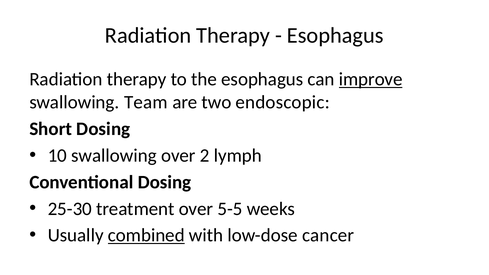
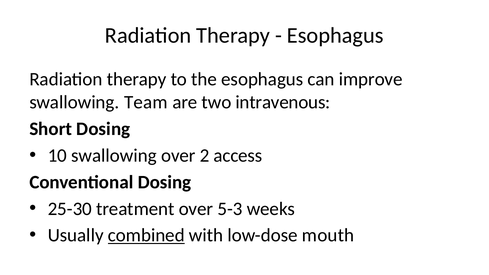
improve underline: present -> none (371, 79)
endoscopic: endoscopic -> intravenous (283, 102)
lymph: lymph -> access (238, 155)
5-5: 5-5 -> 5-3 (230, 209)
cancer: cancer -> mouth (328, 235)
